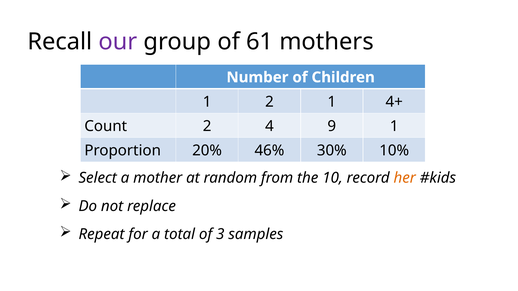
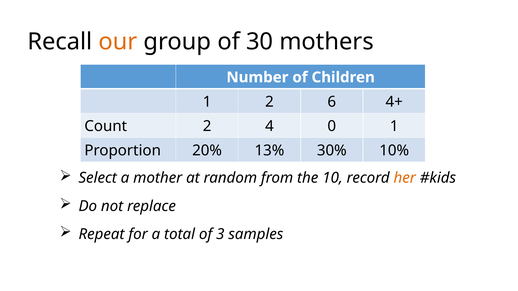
our colour: purple -> orange (118, 42)
61: 61 -> 30 (260, 42)
2 1: 1 -> 6 (332, 102)
9: 9 -> 0 (332, 126)
46%: 46% -> 13% (269, 151)
